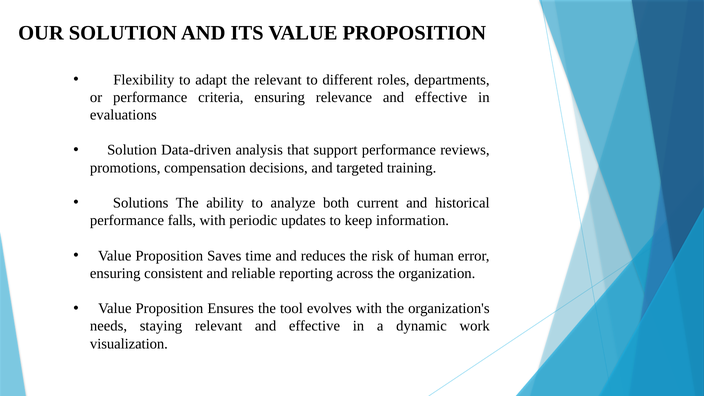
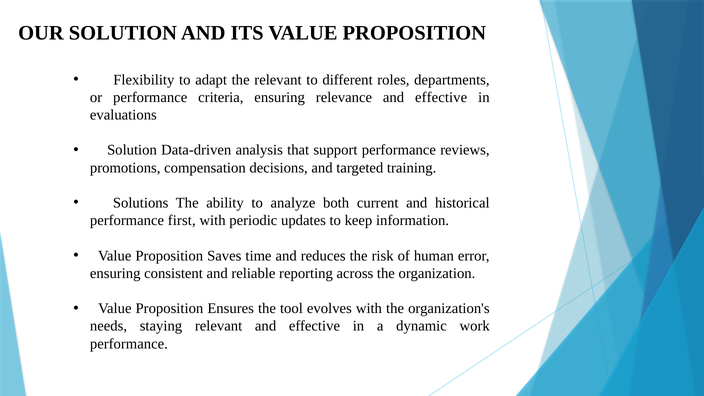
falls: falls -> first (182, 221)
visualization: visualization -> performance (129, 344)
